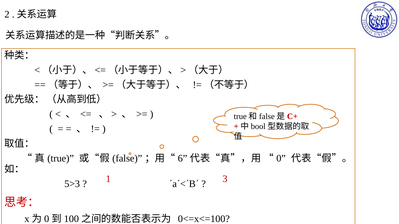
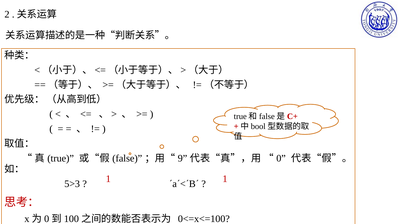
6: 6 -> 9 (183, 159)
1 3: 3 -> 1 (225, 179)
